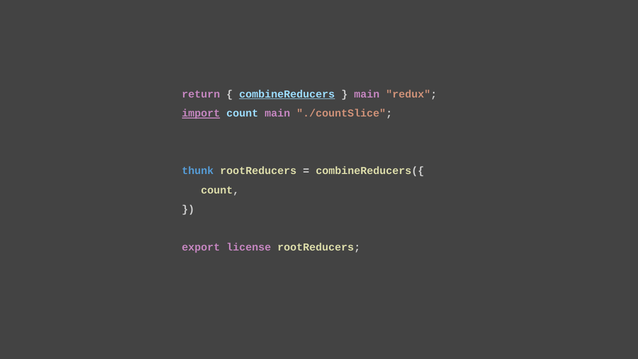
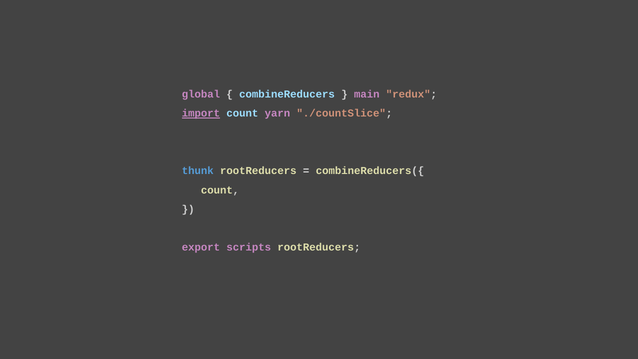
return: return -> global (201, 94)
combineReducers underline: present -> none (287, 94)
count main: main -> yarn (277, 113)
license: license -> scripts (249, 247)
